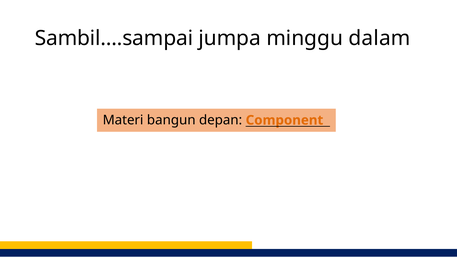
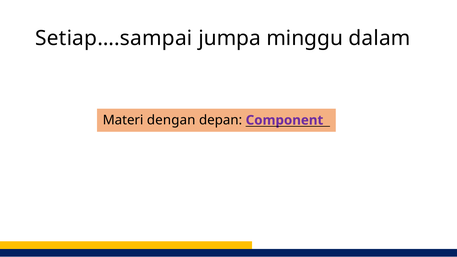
Sambil….sampai: Sambil….sampai -> Setiap….sampai (114, 38)
bangun: bangun -> dengan (171, 120)
Component colour: orange -> purple (284, 120)
